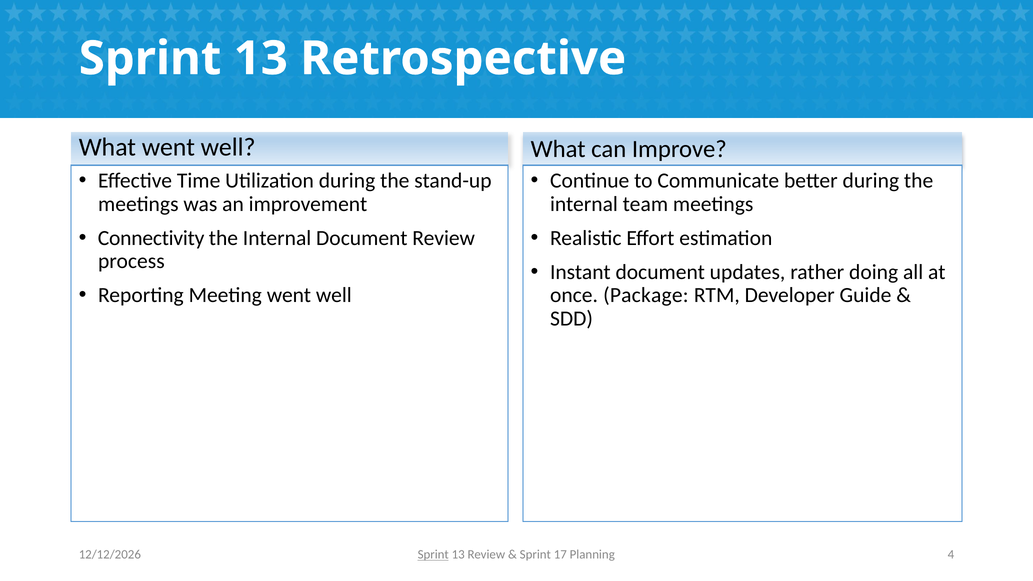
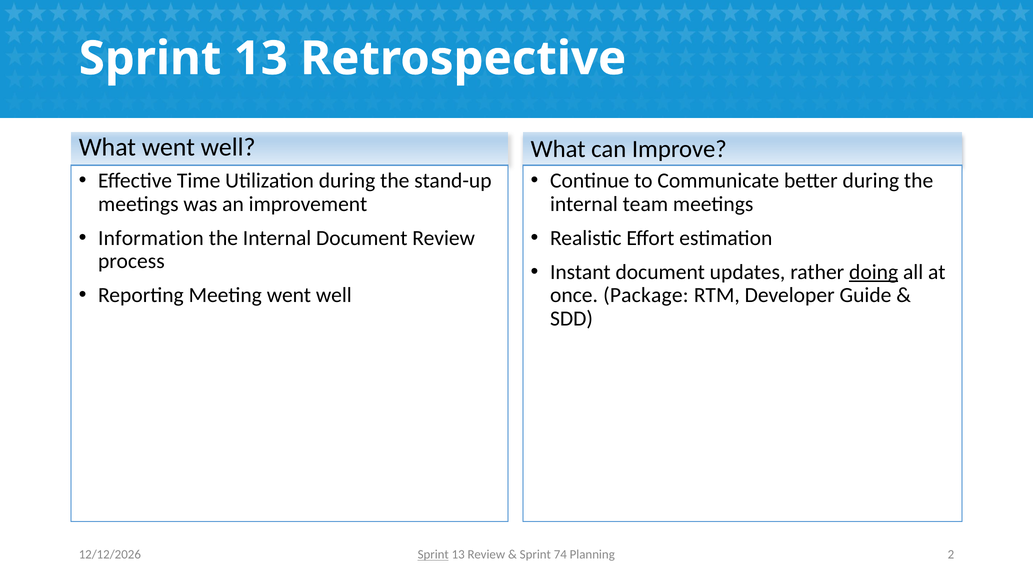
Connectivity: Connectivity -> Information (151, 238)
doing underline: none -> present (874, 272)
17: 17 -> 74 (560, 555)
4: 4 -> 2 (951, 555)
